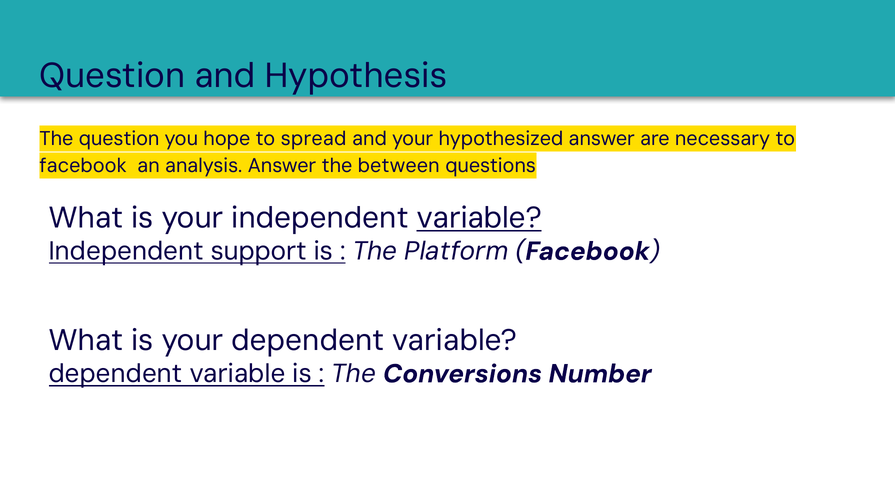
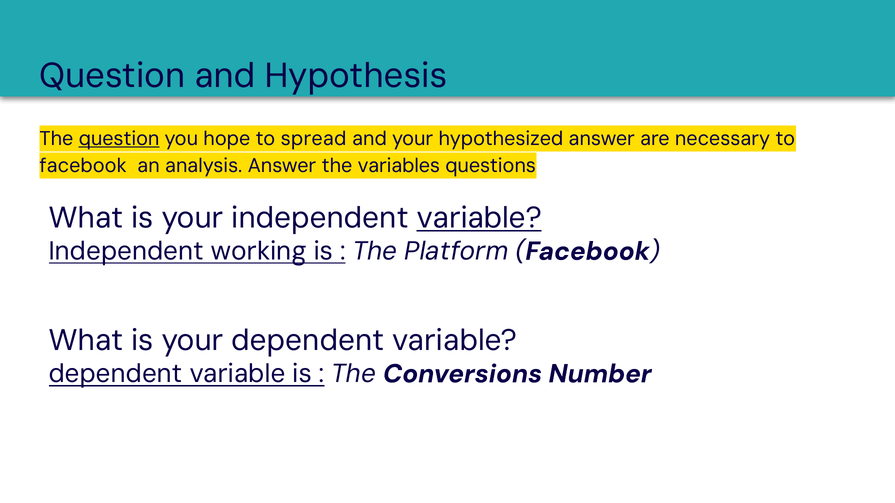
question underline: none -> present (119, 139)
between: between -> variables (399, 166)
support: support -> working (259, 251)
